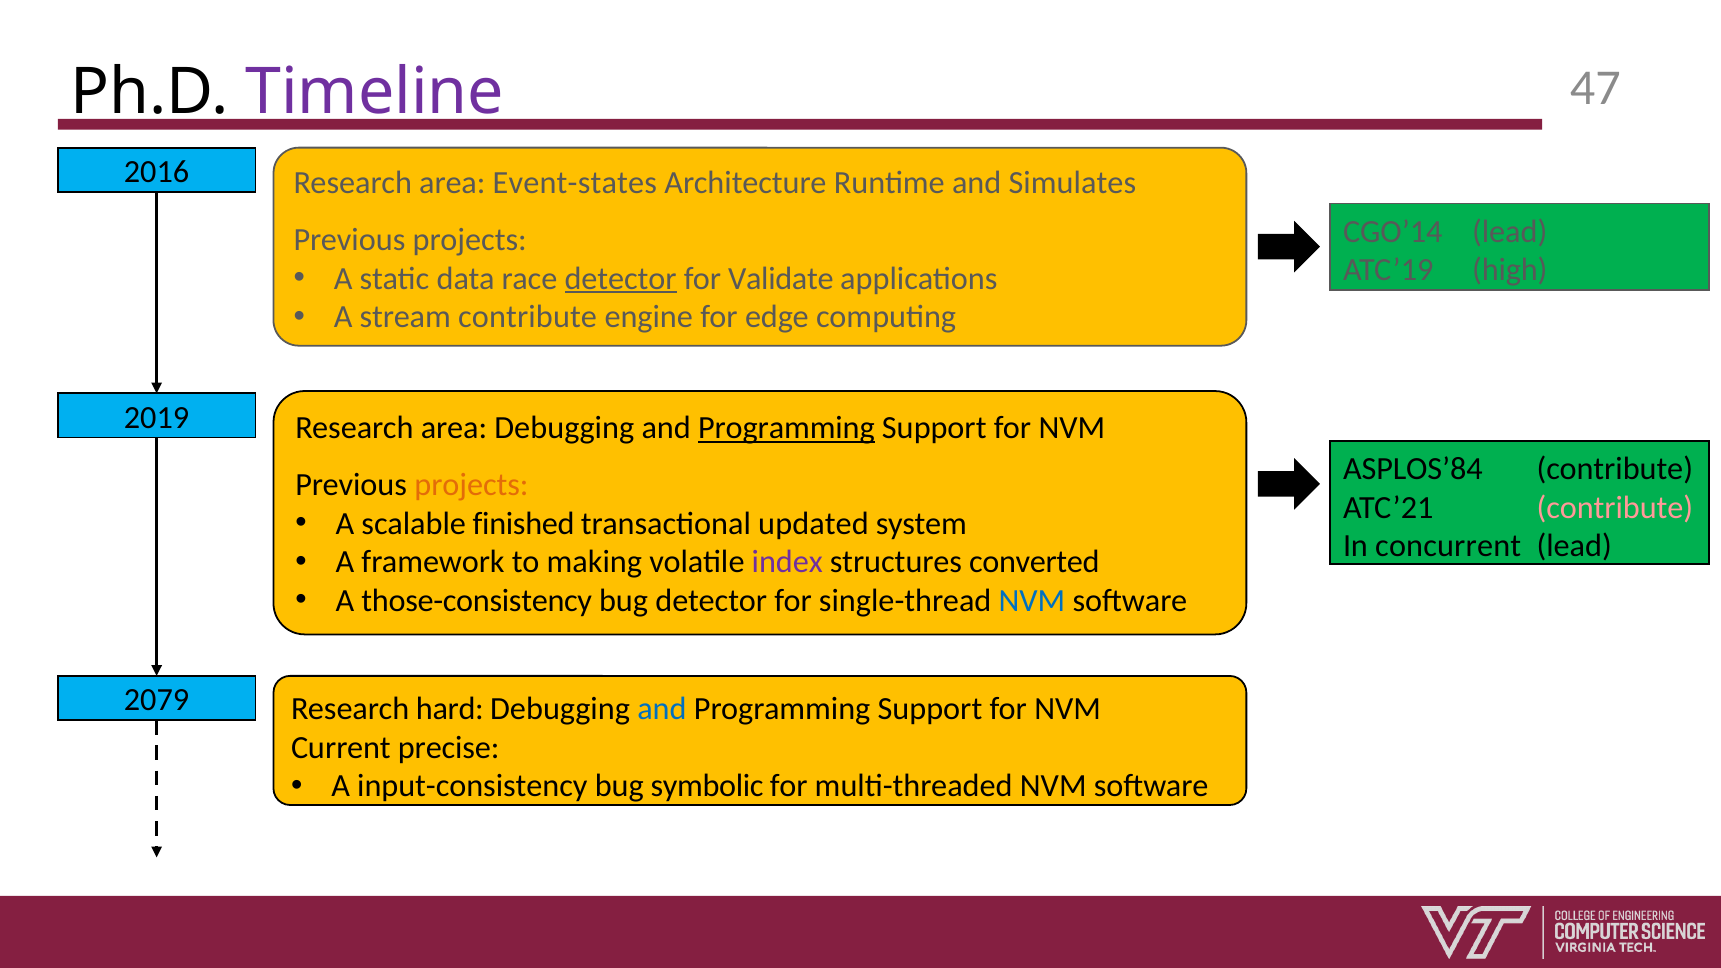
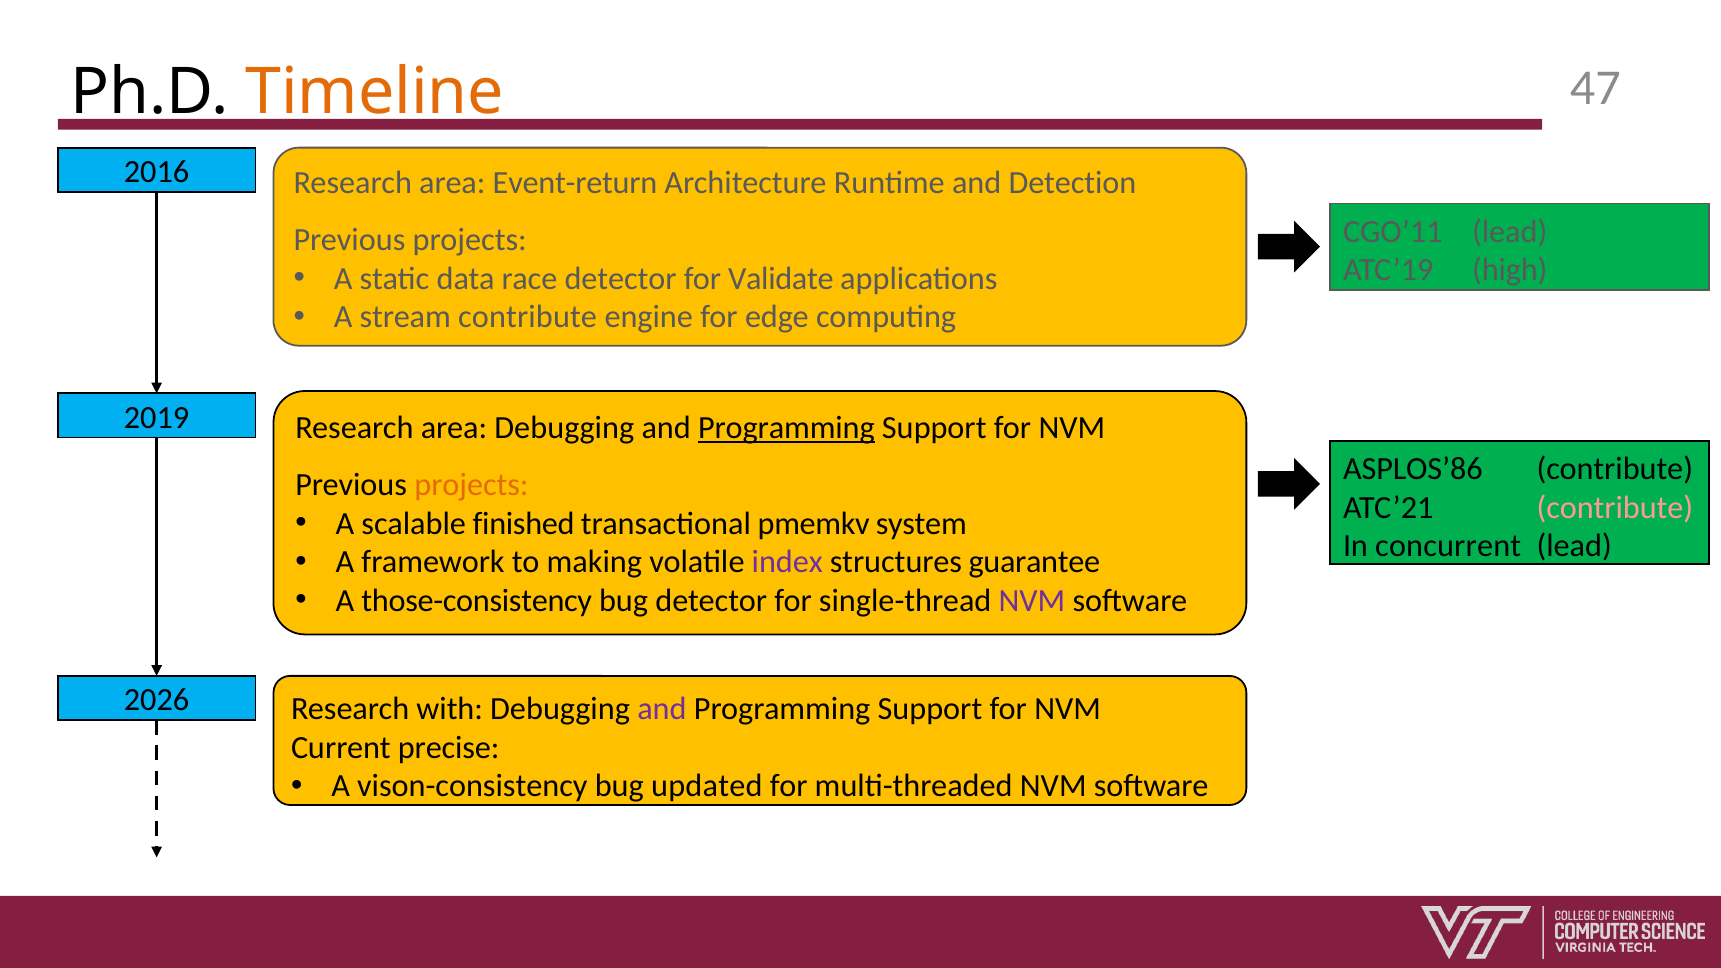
Timeline colour: purple -> orange (375, 92)
Event-states: Event-states -> Event-return (575, 183)
Simulates: Simulates -> Detection (1072, 183)
CGO’14: CGO’14 -> CGO’11 (1393, 231)
detector underline: present -> none (621, 278)
ASPLOS’84: ASPLOS’84 -> ASPLOS’86 (1413, 469)
updated: updated -> pmemkv (814, 524)
converted: converted -> guarantee (1034, 562)
NVM colour: blue -> purple (1032, 601)
2079: 2079 -> 2026 (157, 700)
hard: hard -> with (450, 709)
and colour: blue -> purple (662, 709)
input-consistency: input-consistency -> vison-consistency (472, 786)
symbolic: symbolic -> updated (707, 786)
